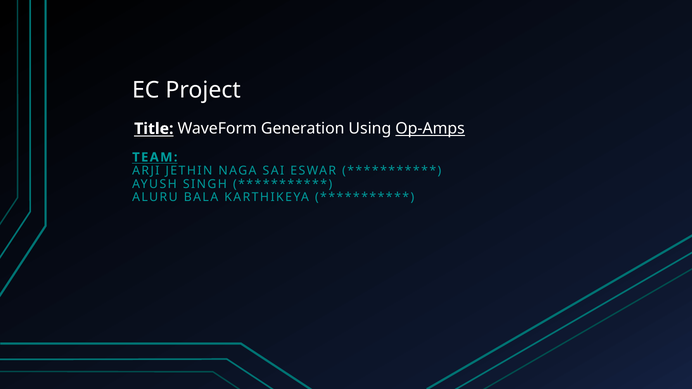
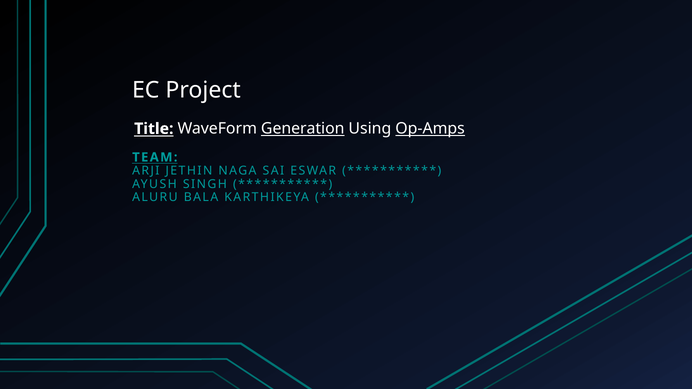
Generation underline: none -> present (303, 129)
